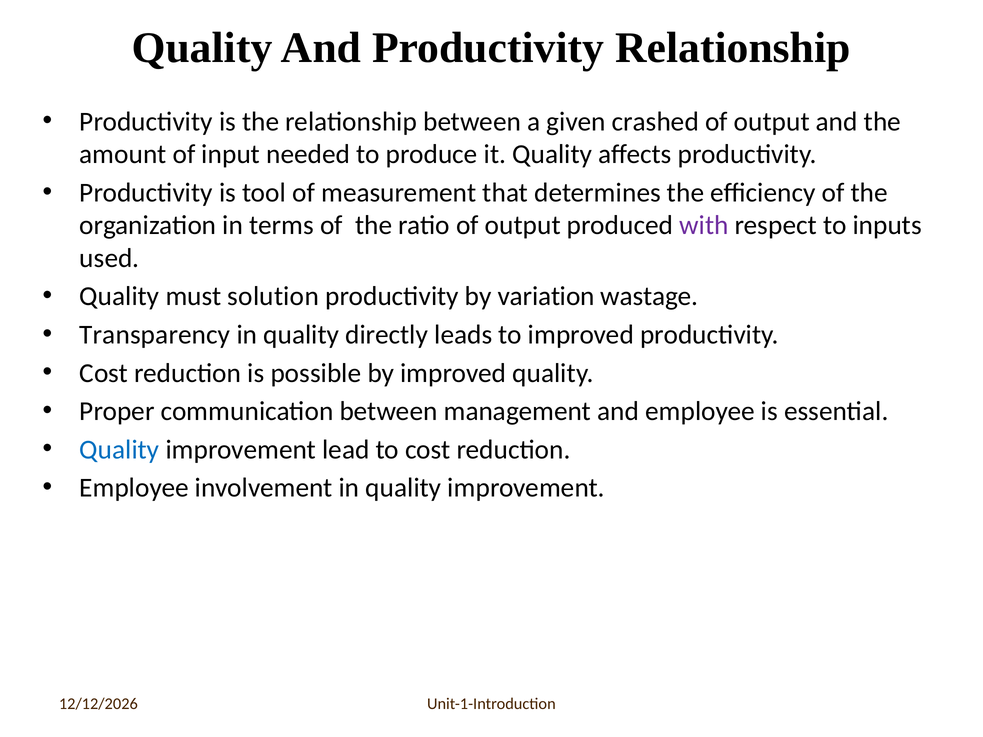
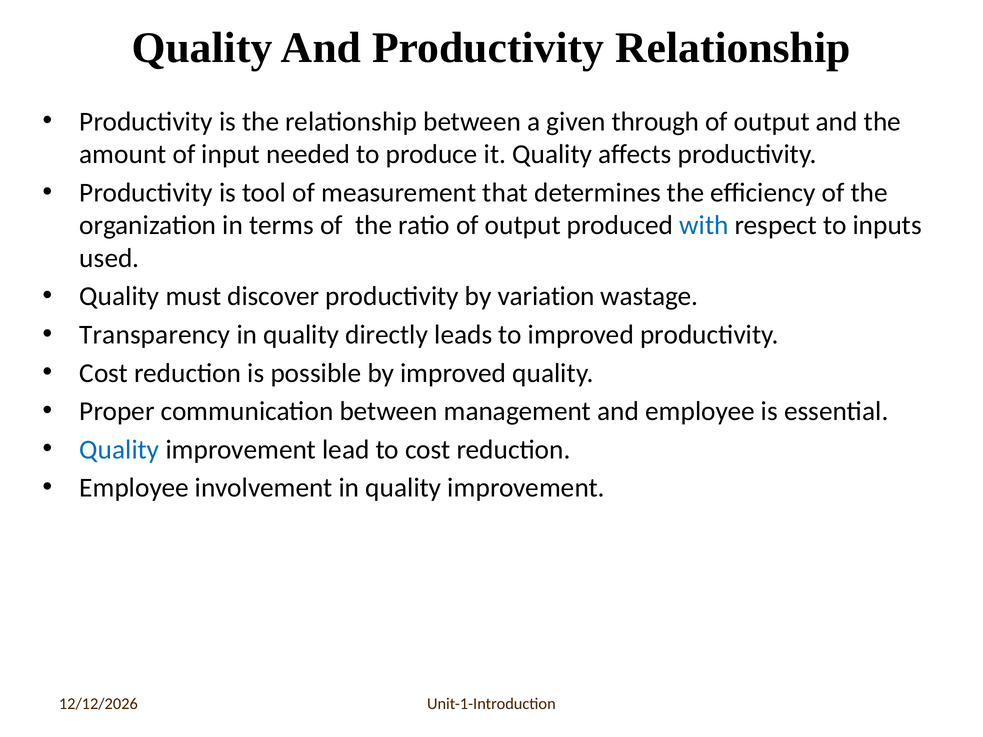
crashed: crashed -> through (655, 122)
with colour: purple -> blue (704, 225)
solution: solution -> discover (273, 297)
